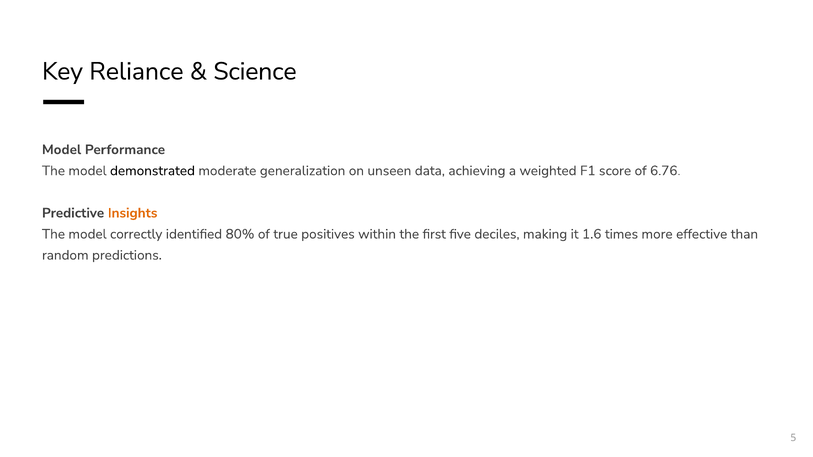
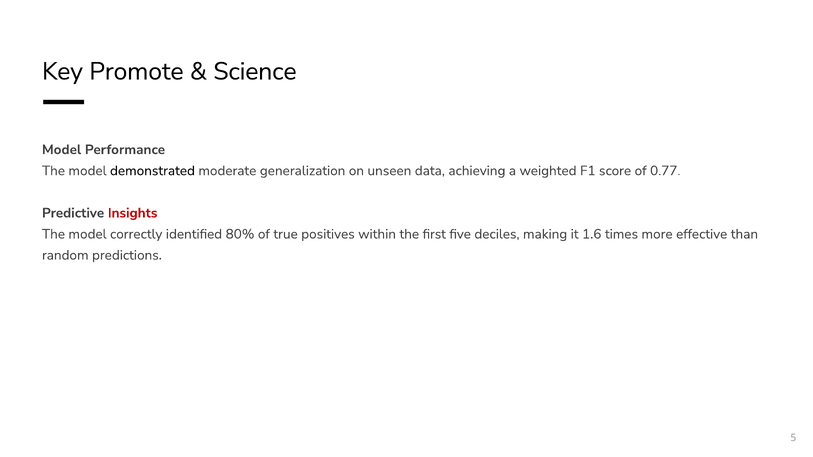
Reliance: Reliance -> Promote (136, 71)
6.76: 6.76 -> 0.77 (665, 171)
Insights colour: orange -> red (133, 213)
